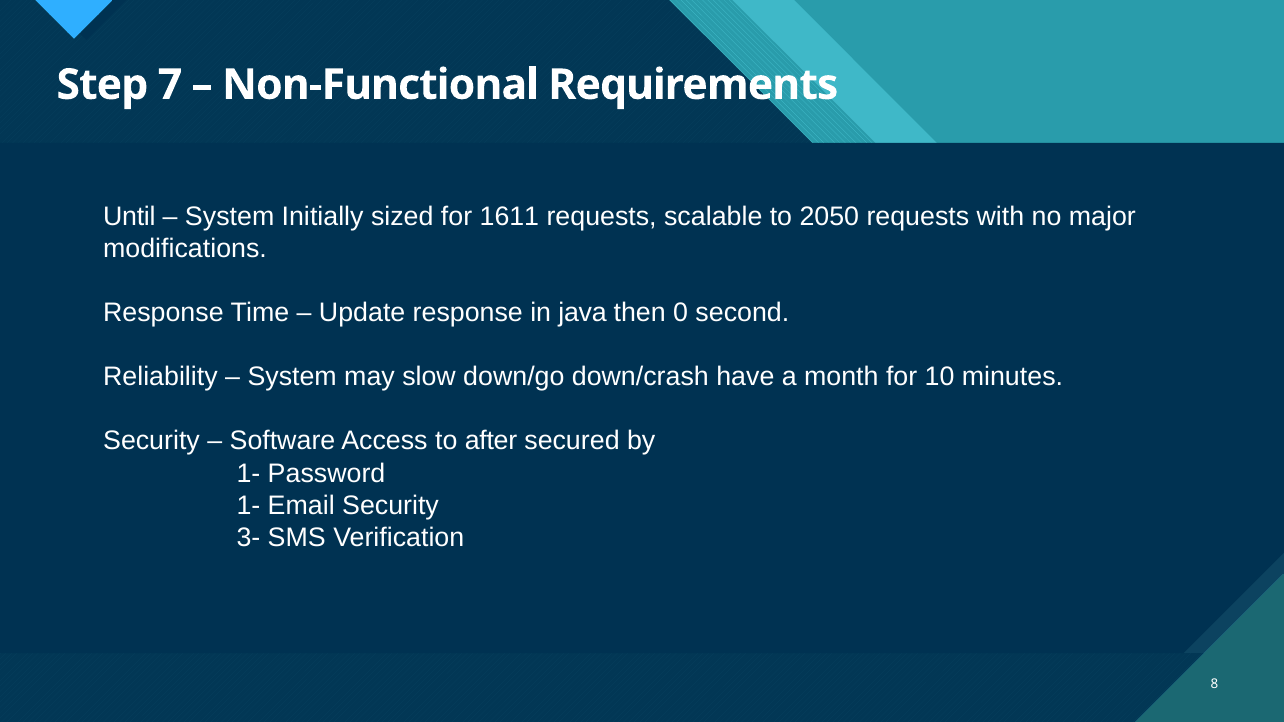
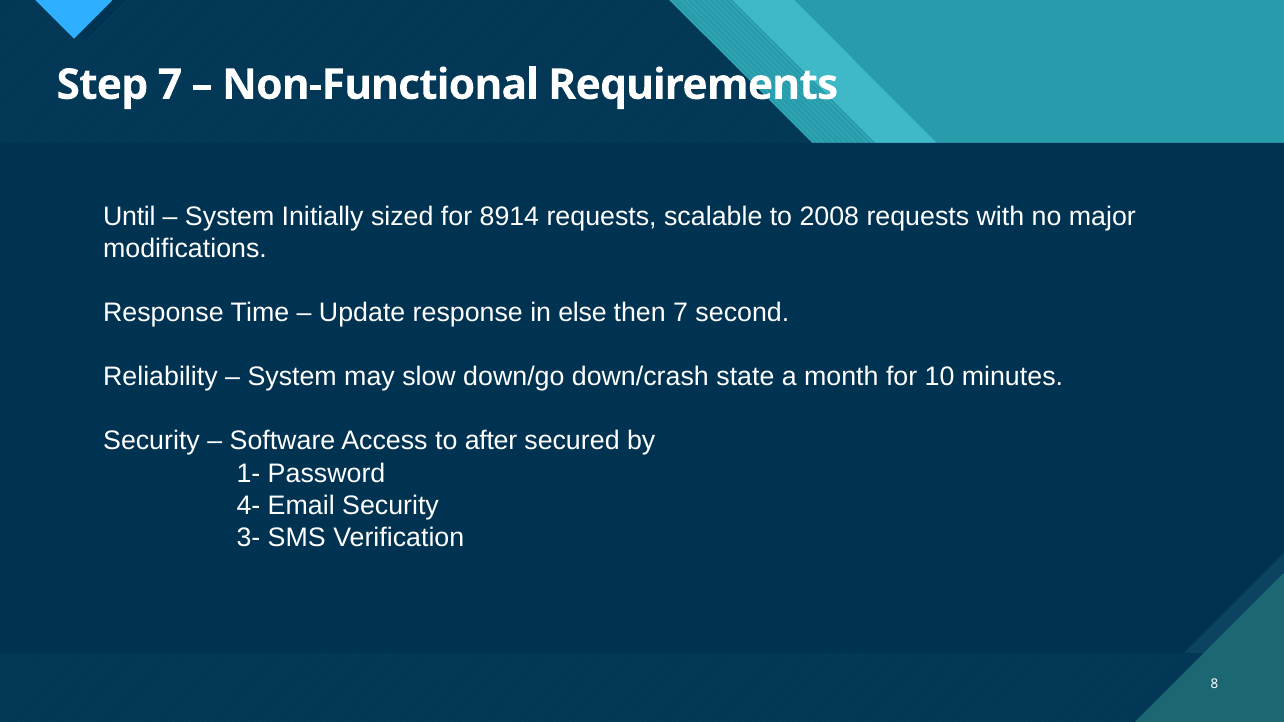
1611: 1611 -> 8914 (509, 217)
2050: 2050 -> 2008 (829, 217)
java: java -> else (583, 313)
then 0: 0 -> 7 (681, 313)
have: have -> state (745, 377)
1-: 1- -> 4- (248, 506)
